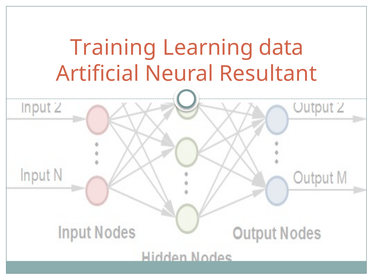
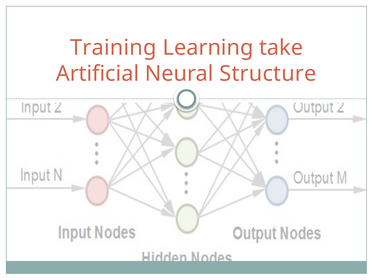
data: data -> take (281, 48)
Resultant: Resultant -> Structure (268, 74)
